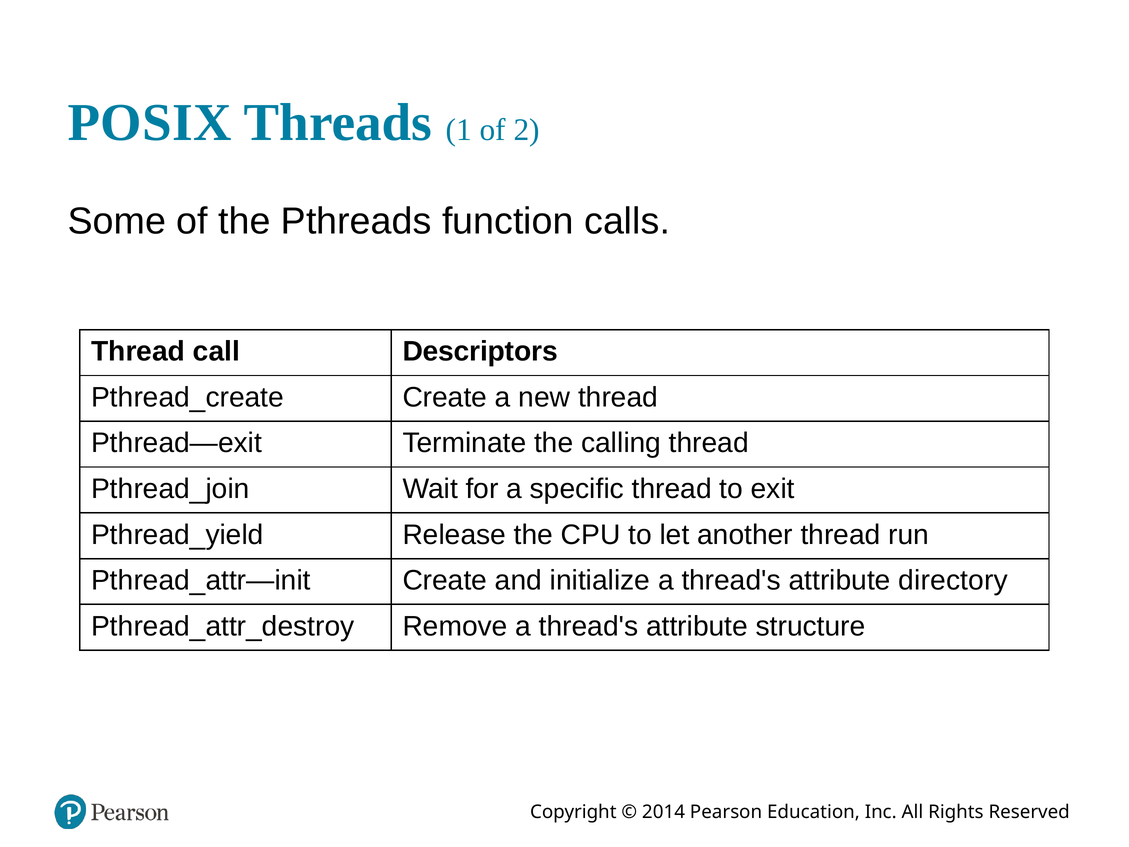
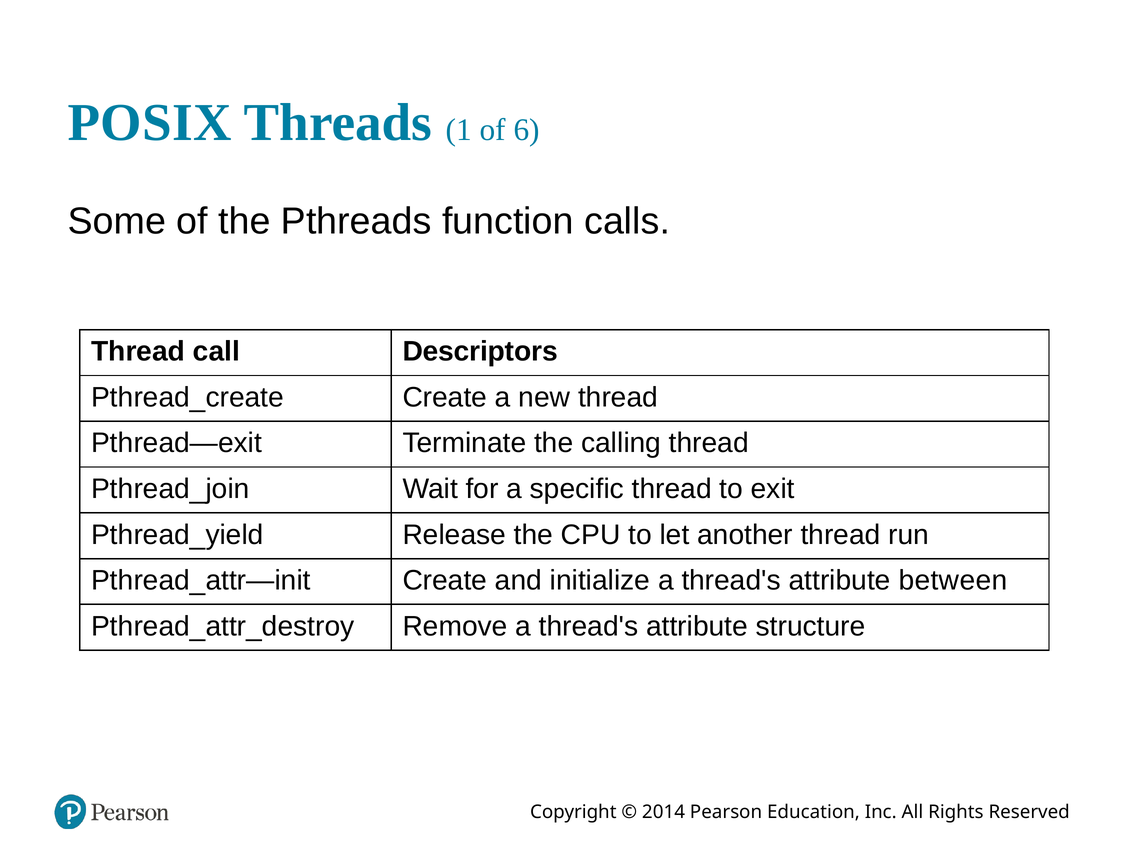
2: 2 -> 6 (527, 130)
directory: directory -> between (953, 580)
